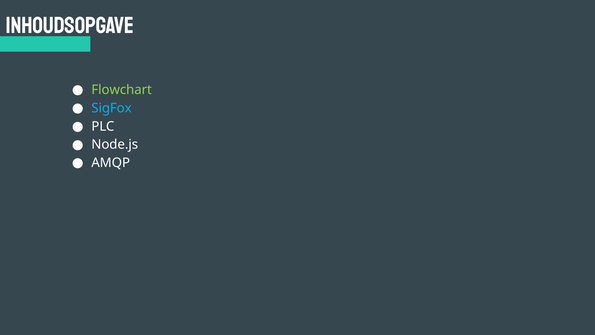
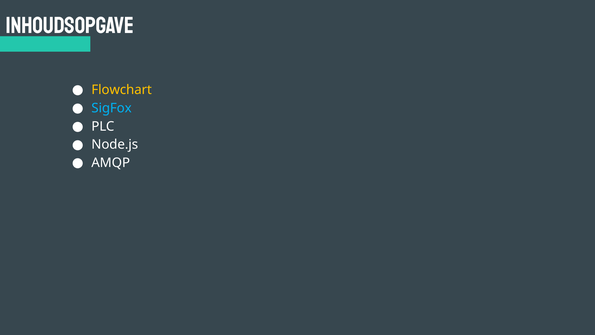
Flowchart colour: light green -> yellow (122, 90)
